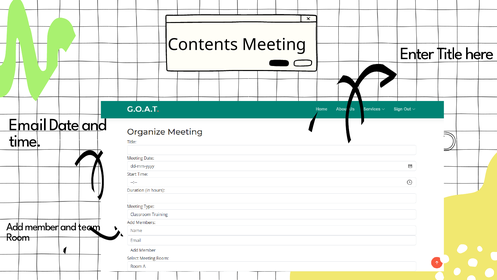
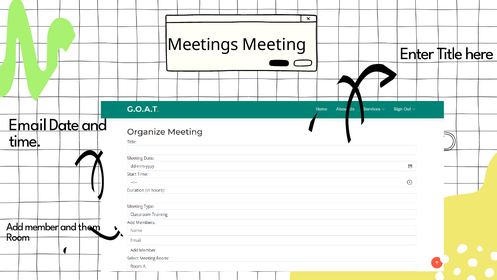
Contents: Contents -> Meetings (203, 45)
team: team -> them (89, 226)
